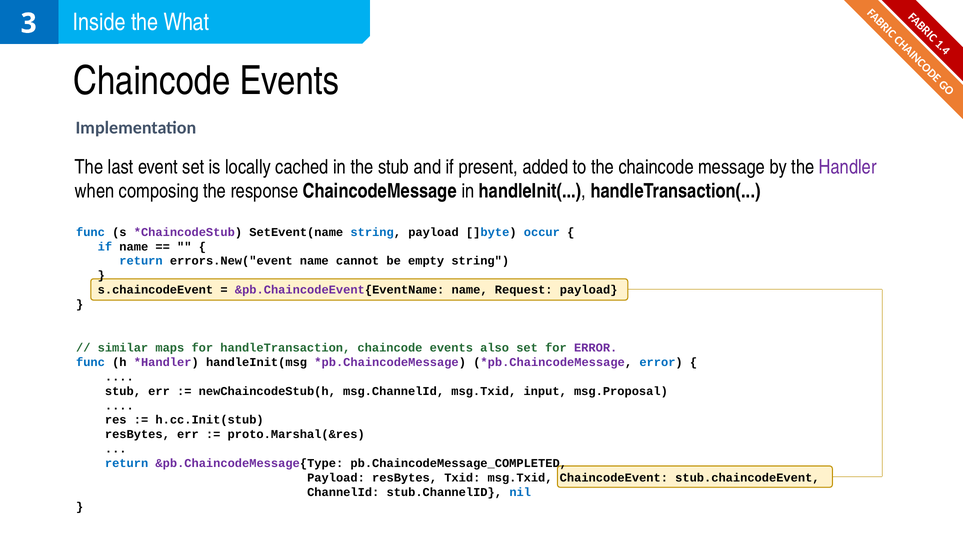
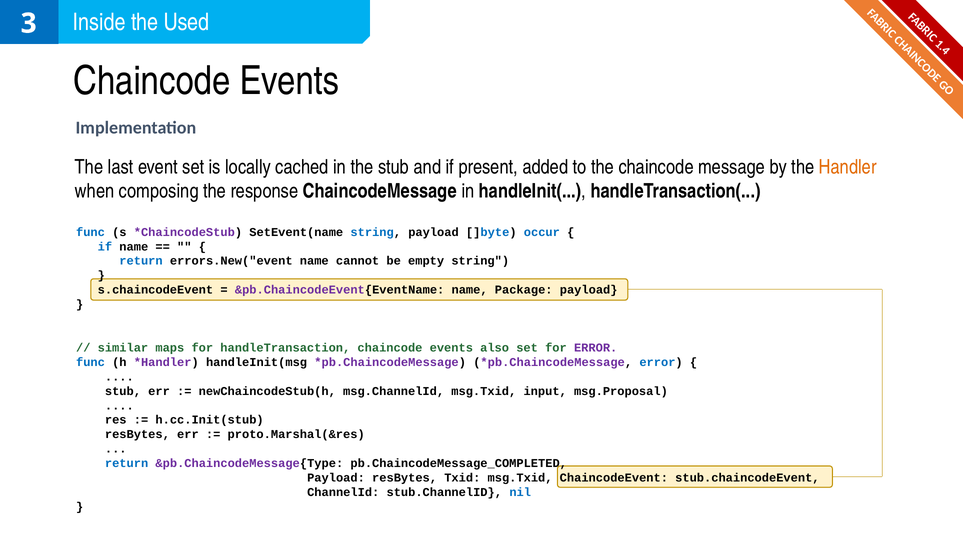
What: What -> Used (186, 22)
Handler colour: purple -> orange (848, 167)
Request: Request -> Package (524, 290)
